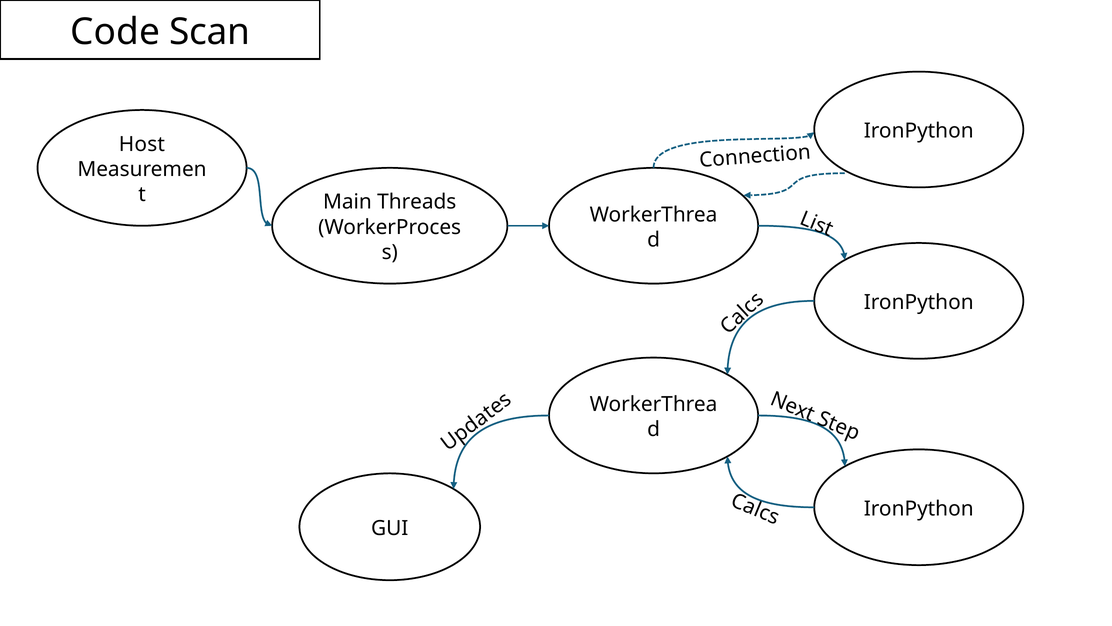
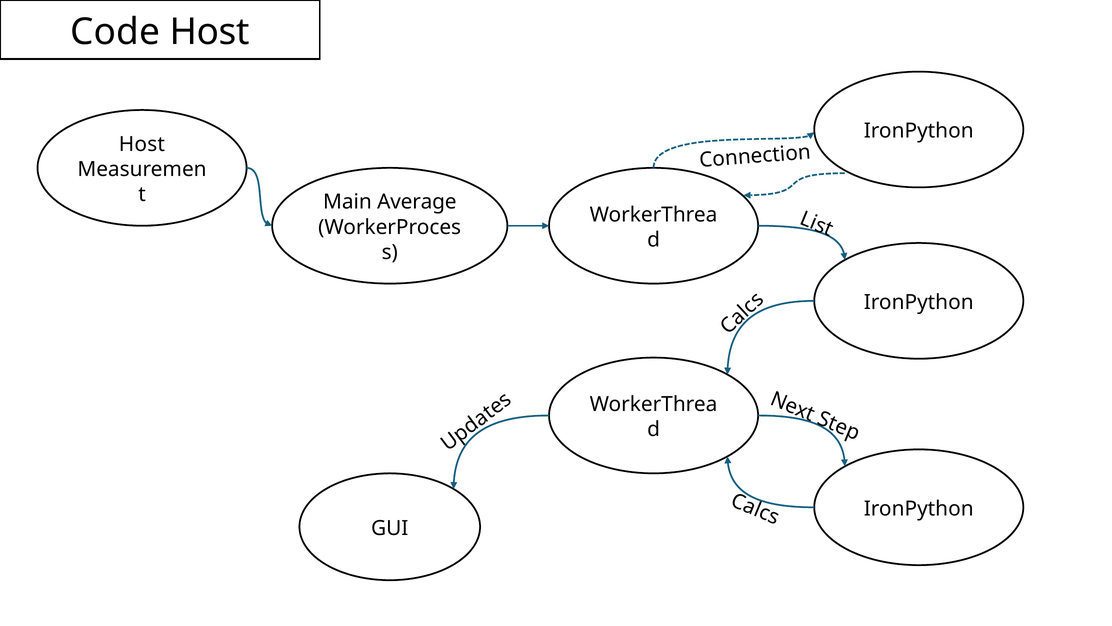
Code Scan: Scan -> Host (210, 32)
Threads: Threads -> Average (417, 202)
